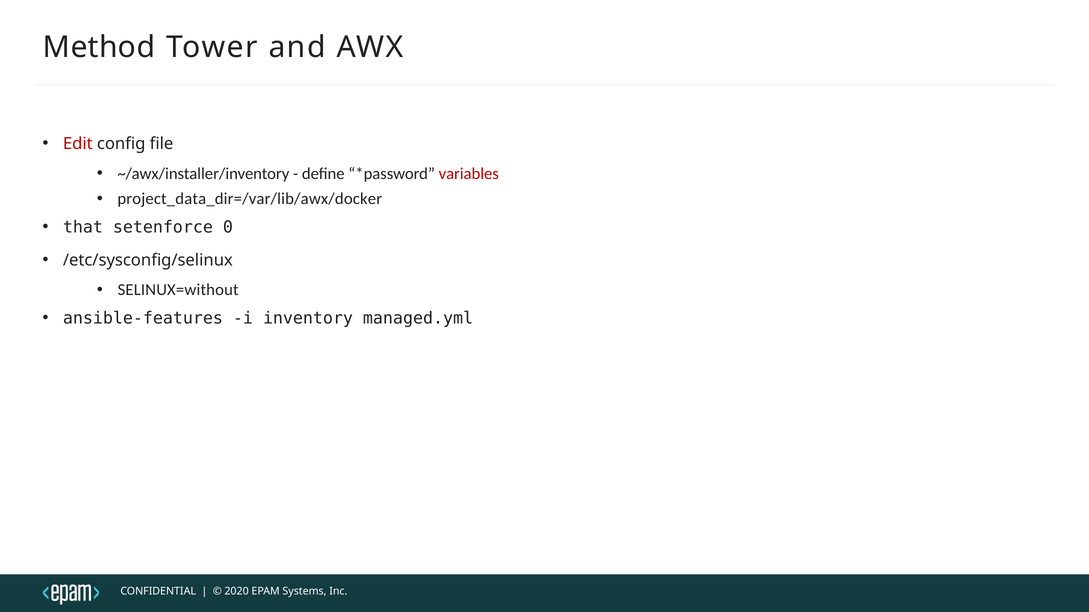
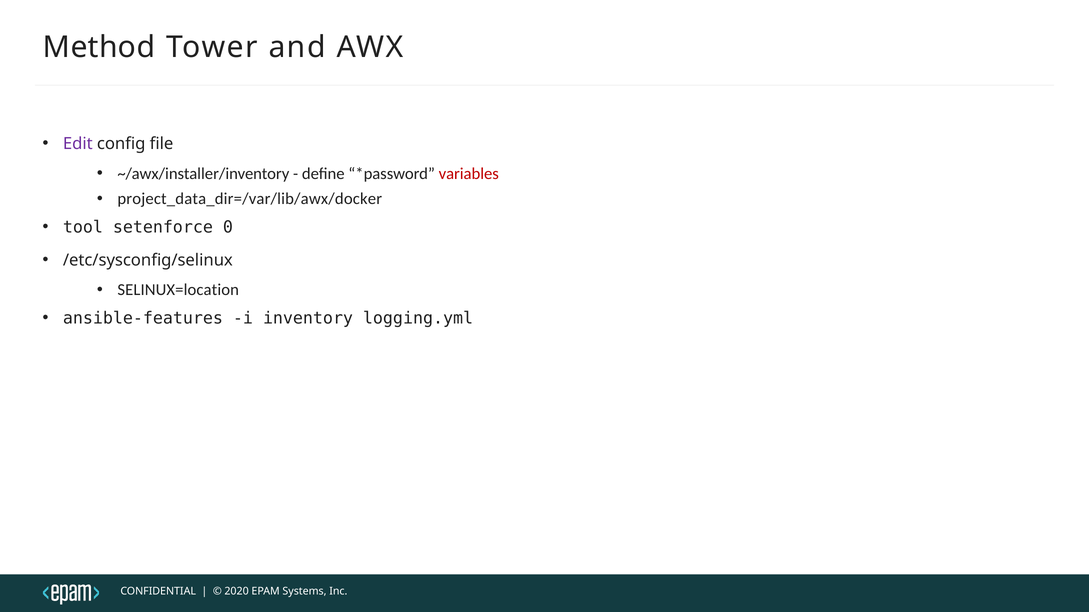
Edit colour: red -> purple (78, 144)
that: that -> tool (83, 228)
SELINUX=without: SELINUX=without -> SELINUX=location (178, 290)
managed.yml: managed.yml -> logging.yml (418, 318)
